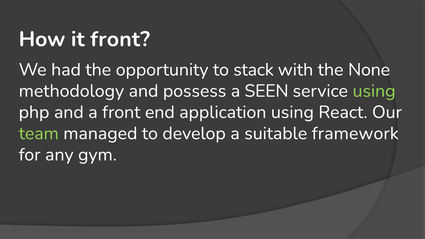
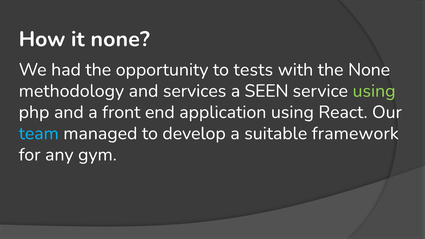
it front: front -> none (120, 39)
stack: stack -> tests (253, 70)
possess: possess -> services (195, 91)
team colour: light green -> light blue (39, 133)
